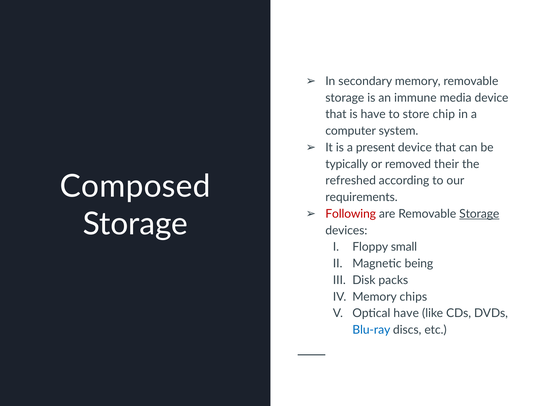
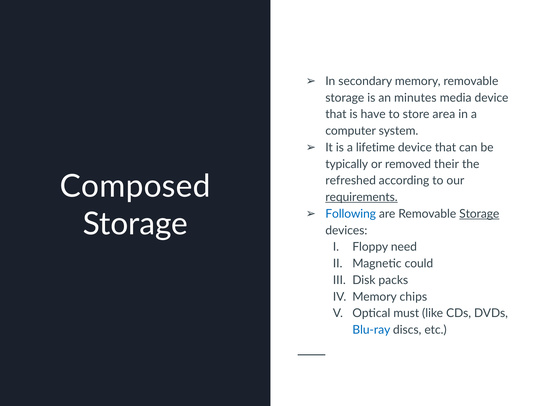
immune: immune -> minutes (415, 98)
chip: chip -> area (444, 114)
present: present -> lifetime (375, 147)
requirements underline: none -> present (361, 197)
Following colour: red -> blue (351, 214)
small: small -> need (404, 247)
being: being -> could (419, 263)
Optical have: have -> must (406, 313)
